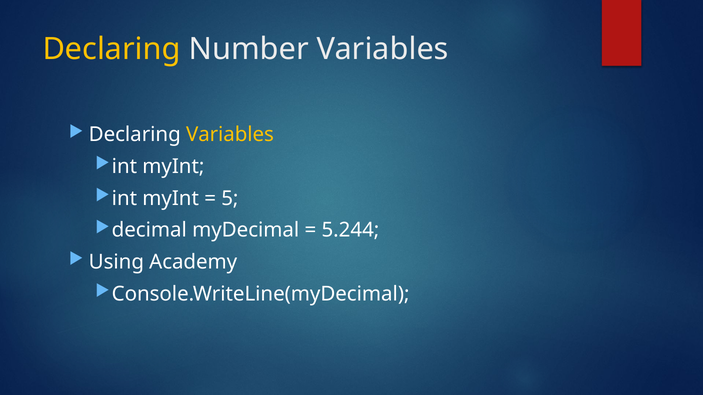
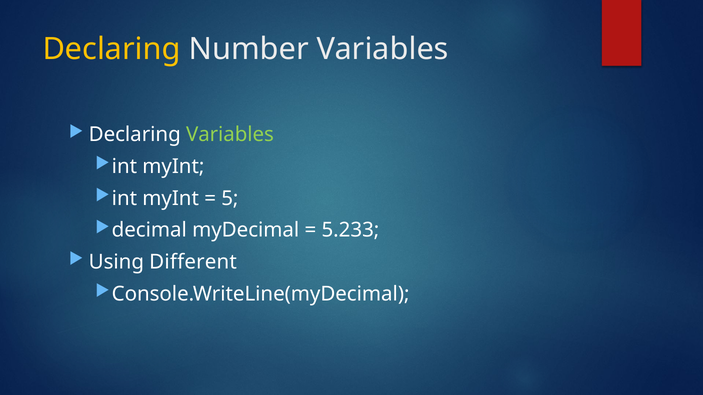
Variables colour: yellow -> light green (230, 135)
5.244: 5.244 -> 5.233 (350, 230)
Academy: Academy -> Different (193, 262)
